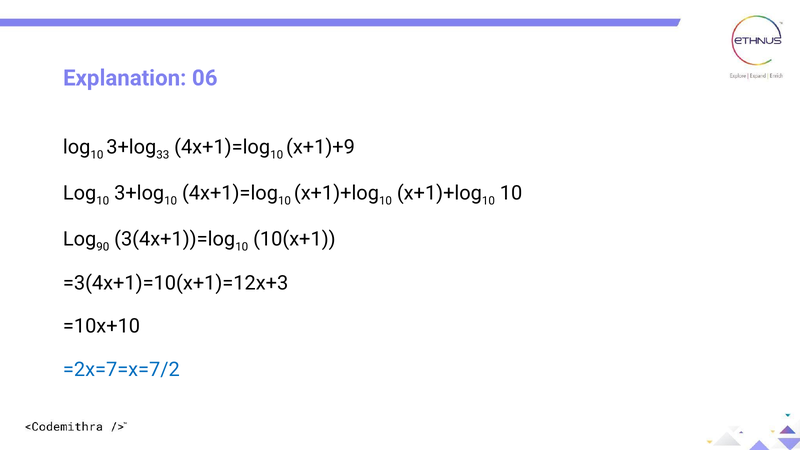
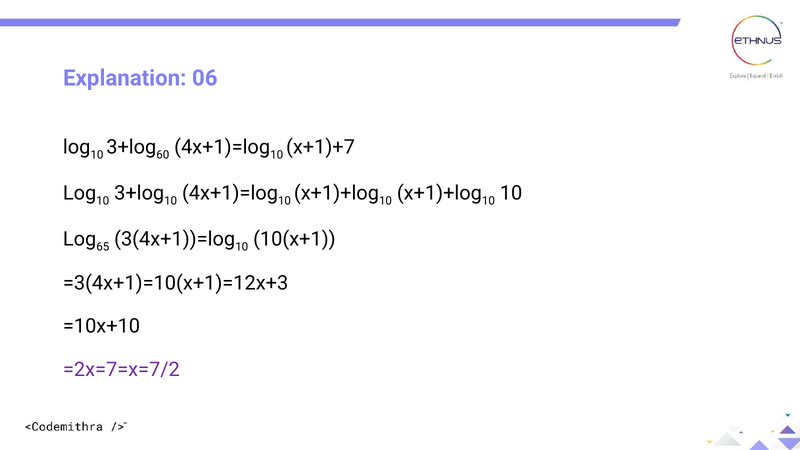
33: 33 -> 60 (163, 155)
x+1)+9: x+1)+9 -> x+1)+7 (321, 147)
90: 90 -> 65 (103, 247)
=2x=7=x=7/2 colour: blue -> purple (121, 369)
